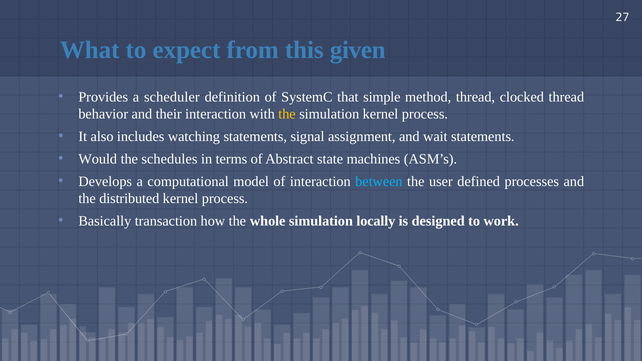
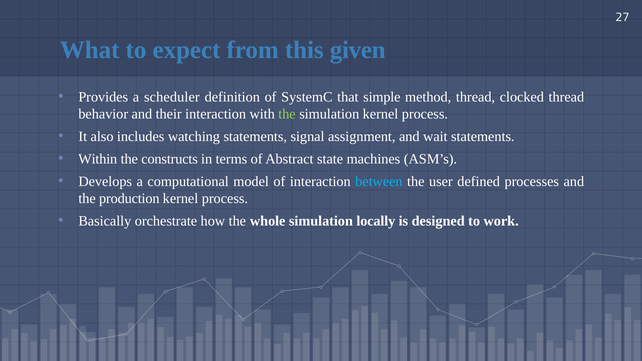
the colour: yellow -> light green (287, 114)
Would: Would -> Within (98, 159)
schedules: schedules -> constructs (170, 159)
distributed: distributed -> production (129, 199)
transaction: transaction -> orchestrate (166, 221)
